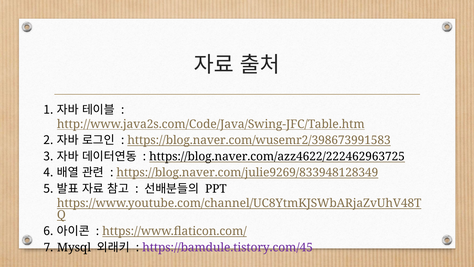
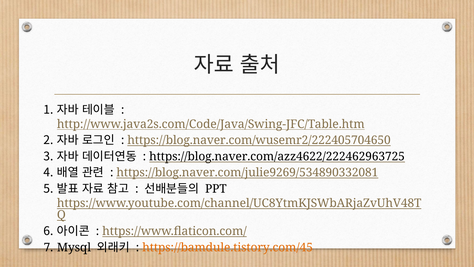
https://blog.naver.com/wusemr2/398673991583: https://blog.naver.com/wusemr2/398673991583 -> https://blog.naver.com/wusemr2/222405704650 (259, 140)
https://blog.naver.com/julie9269/833948128349: https://blog.naver.com/julie9269/833948128349 -> https://blog.naver.com/julie9269/534890332081 (247, 172)
https://bamdule.tistory.com/45 colour: purple -> orange (228, 247)
